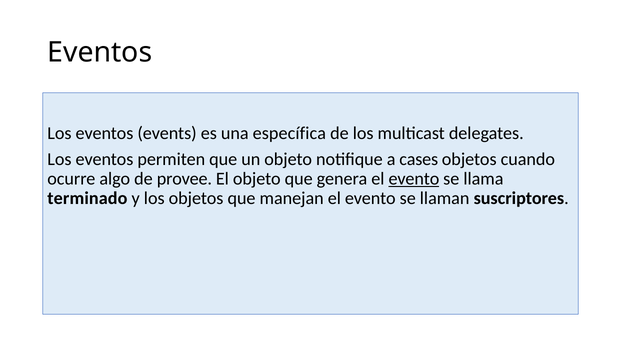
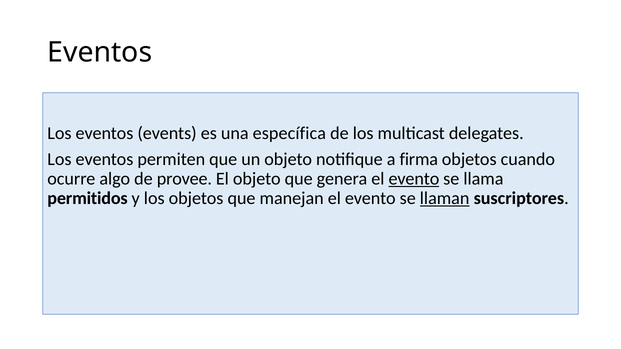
cases: cases -> firma (419, 159)
terminado: terminado -> permitidos (88, 198)
llaman underline: none -> present (445, 198)
